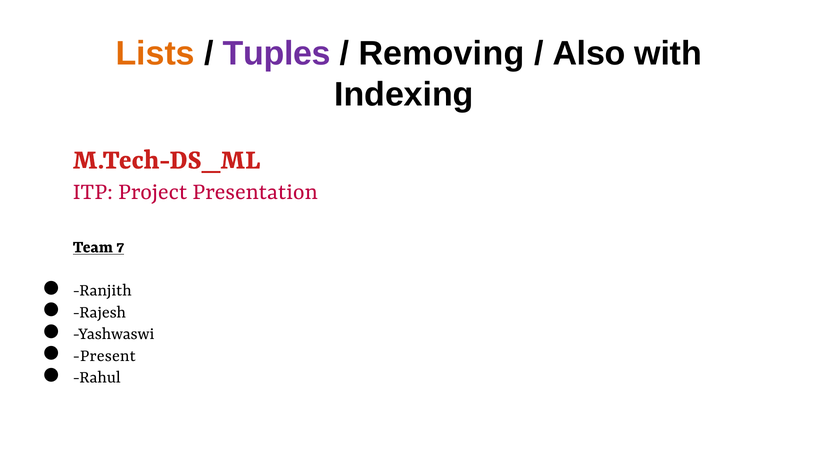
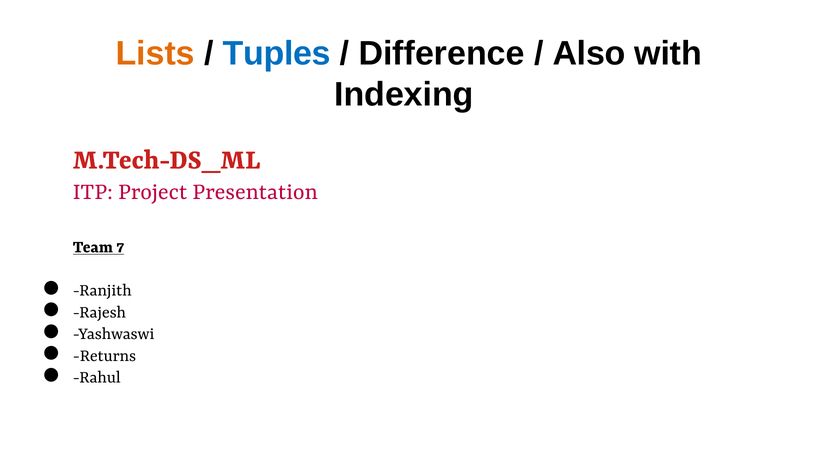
Tuples colour: purple -> blue (277, 53)
Removing: Removing -> Difference (442, 53)
Present: Present -> Returns (104, 355)
